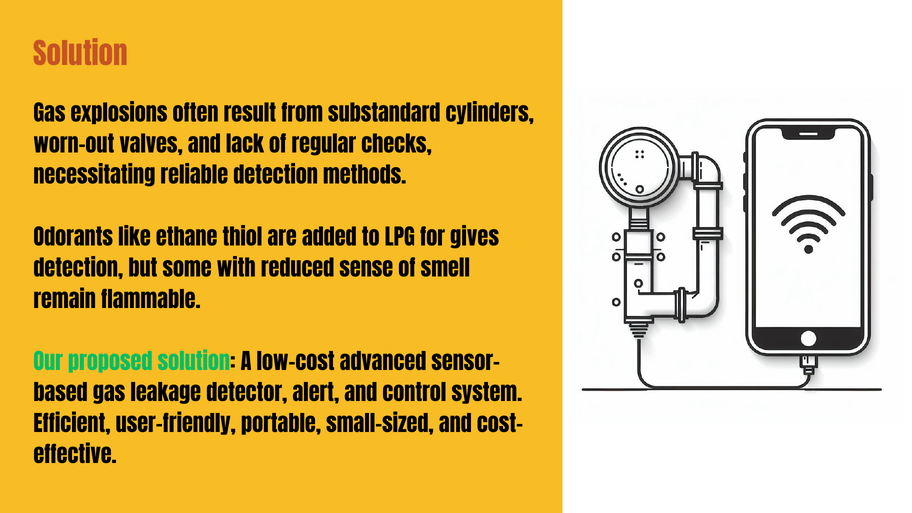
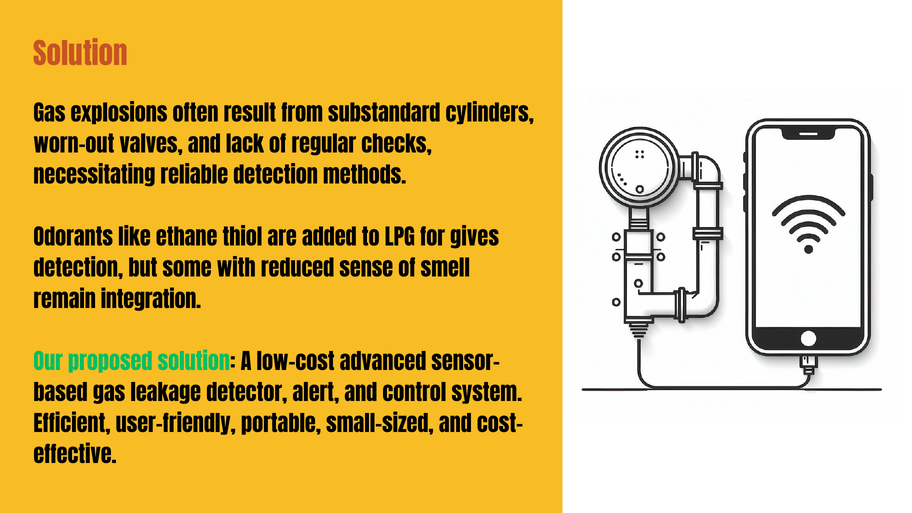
flammable: flammable -> integration (151, 301)
